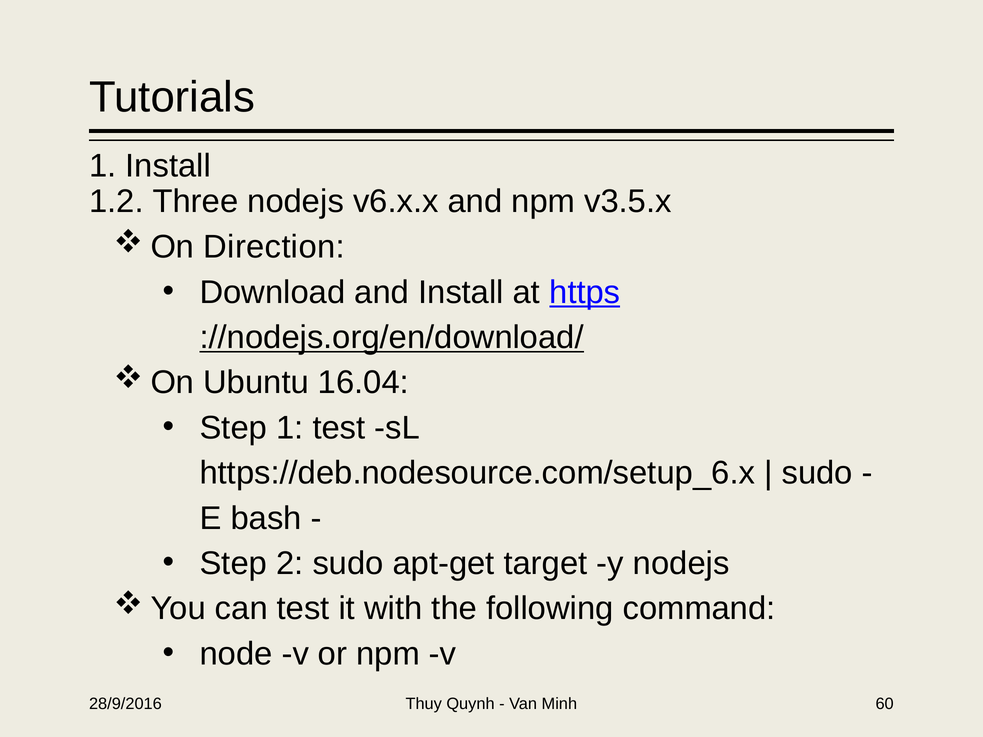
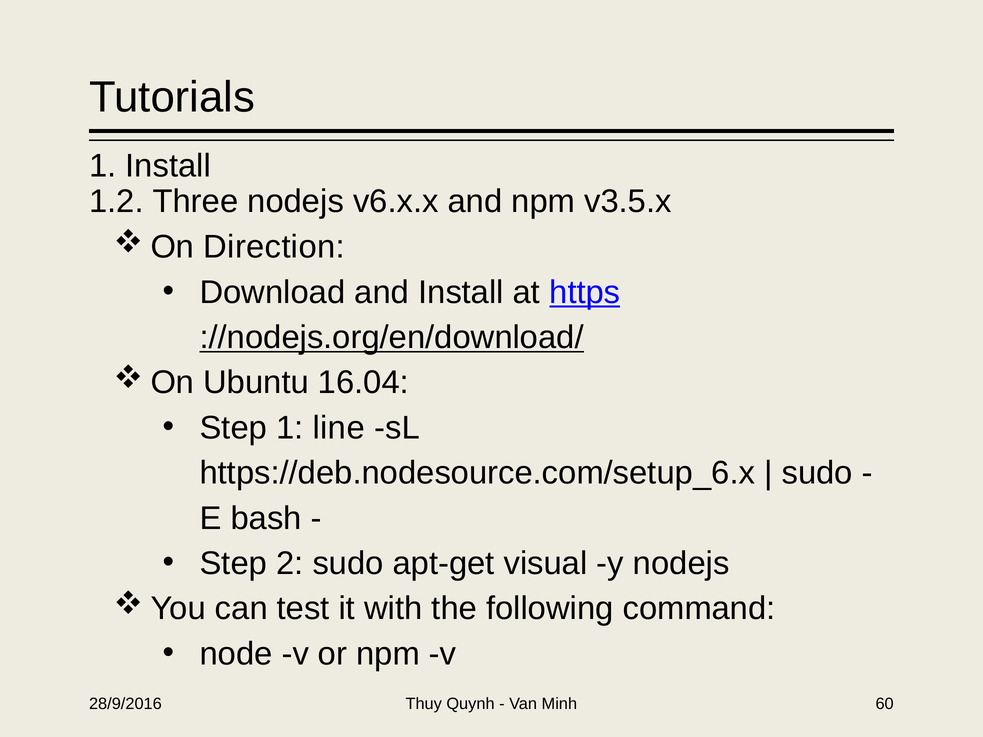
1 test: test -> line (339, 428)
target: target -> visual (546, 564)
